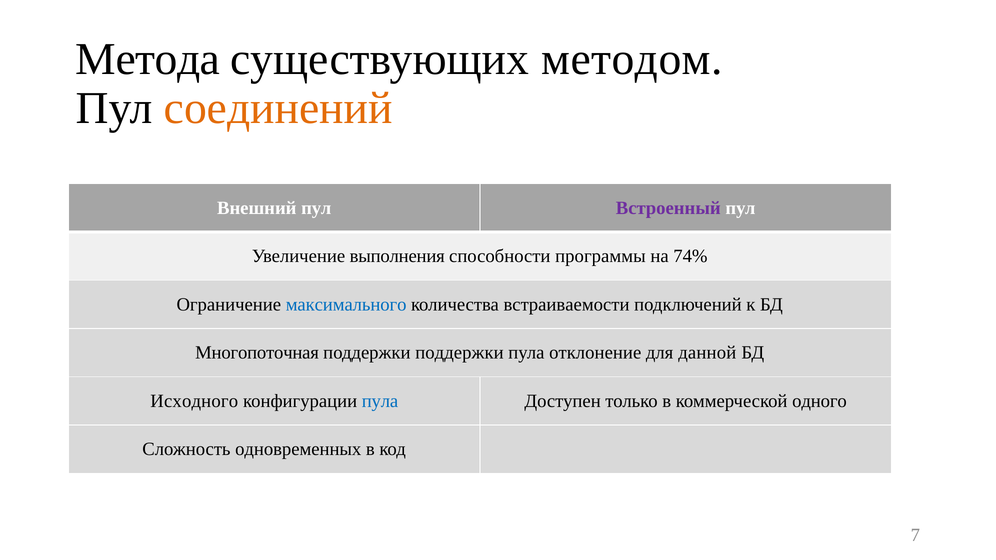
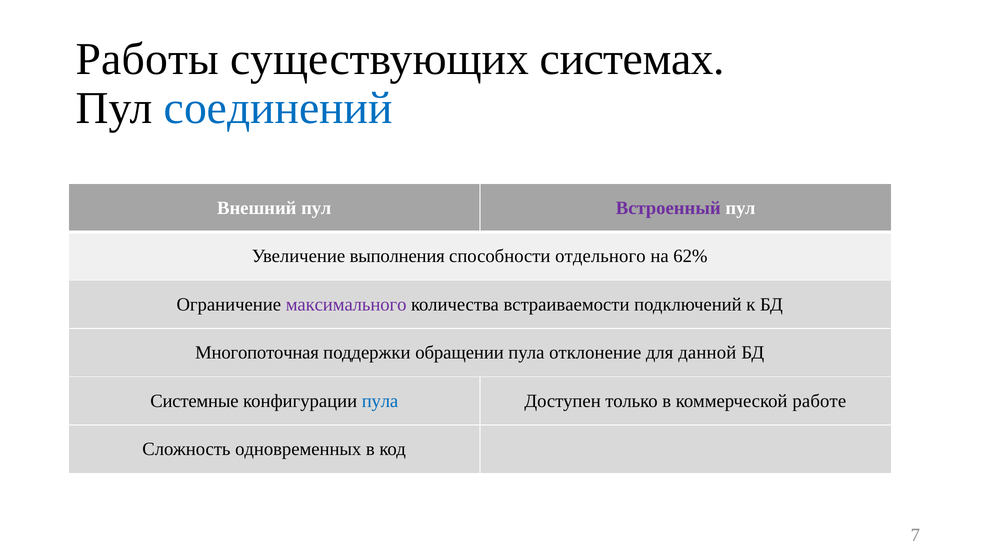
Метода: Метода -> Работы (147, 59)
методом: методом -> системах (632, 59)
соединений colour: orange -> blue (278, 108)
программы: программы -> отдельного (600, 256)
74%: 74% -> 62% (690, 256)
максимального colour: blue -> purple (346, 305)
поддержки поддержки: поддержки -> обращении (460, 353)
Исходного: Исходного -> Системные (194, 401)
одного: одного -> работе (819, 401)
